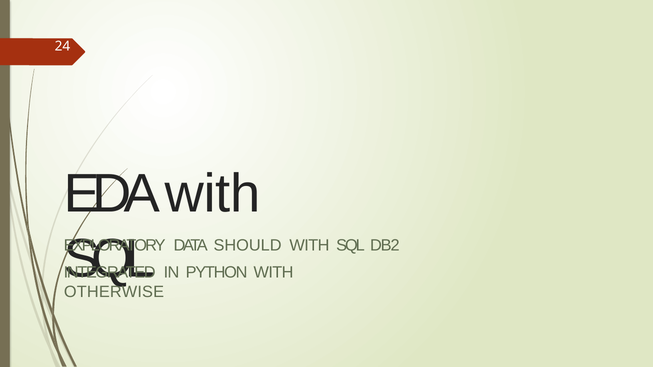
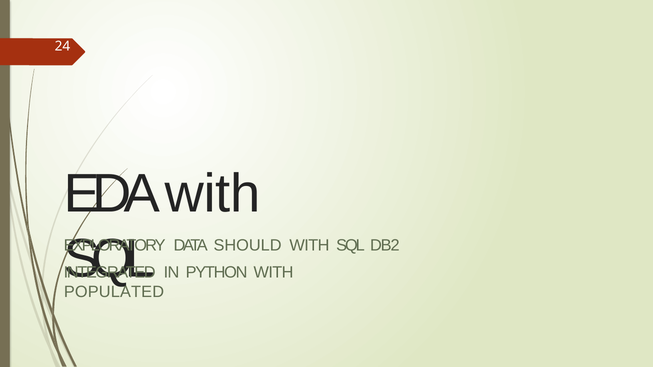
OTHERWISE: OTHERWISE -> POPULATED (114, 292)
